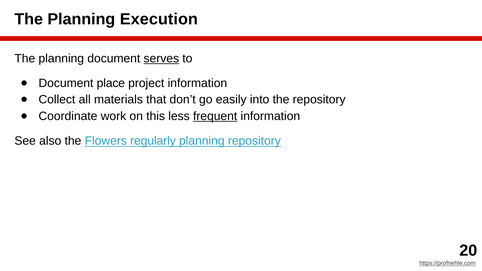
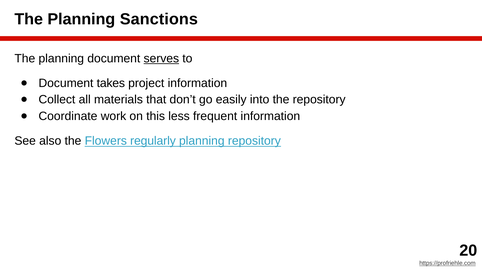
Execution: Execution -> Sanctions (159, 19)
place: place -> takes (111, 83)
frequent underline: present -> none (215, 116)
